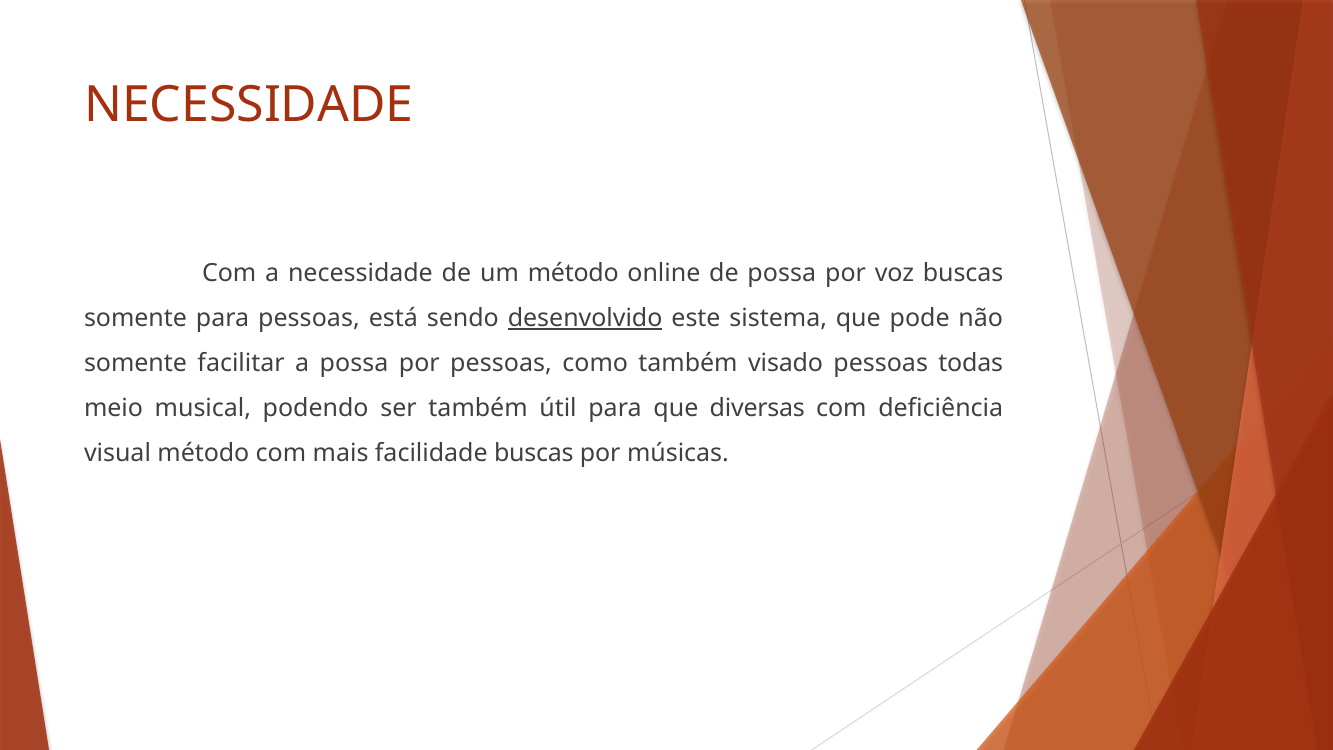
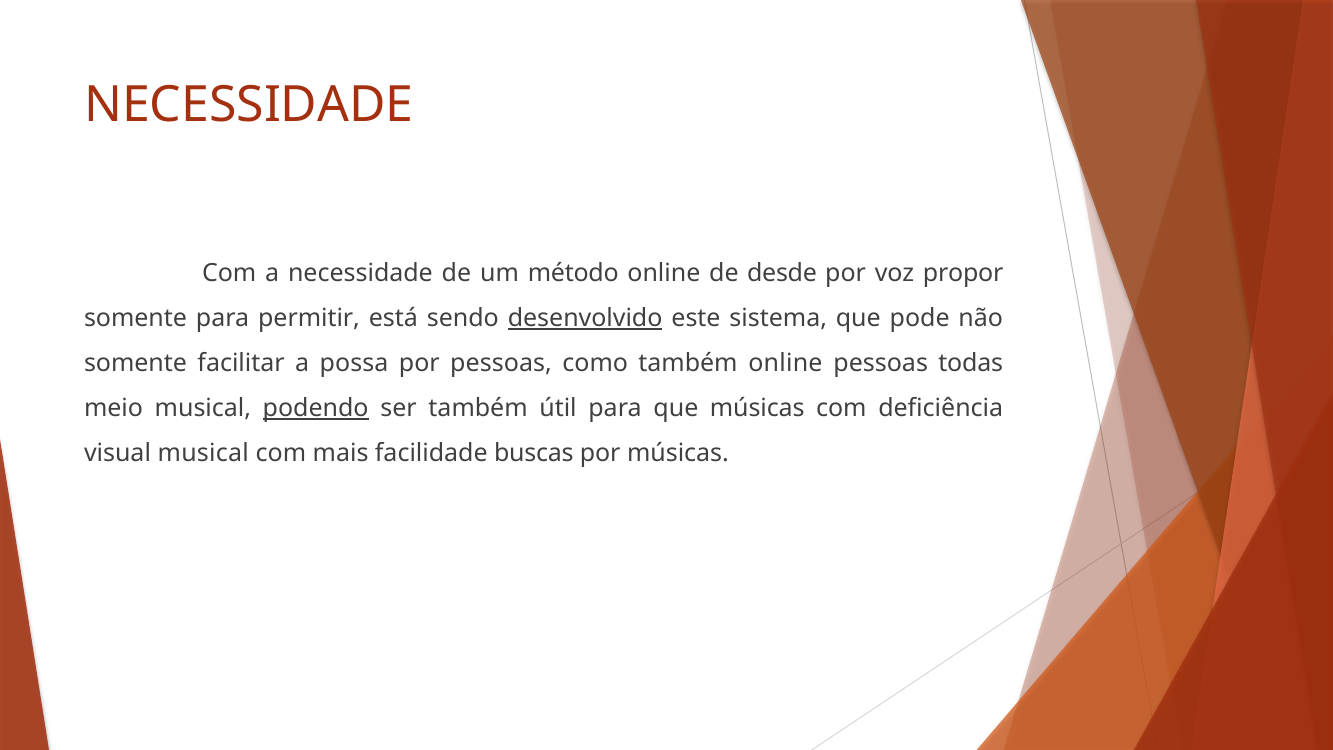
de possa: possa -> desde (782, 273)
voz buscas: buscas -> propor (963, 273)
para pessoas: pessoas -> permitir (309, 318)
também visado: visado -> online (785, 363)
podendo underline: none -> present (316, 408)
que diversas: diversas -> músicas (757, 408)
visual método: método -> musical (203, 453)
